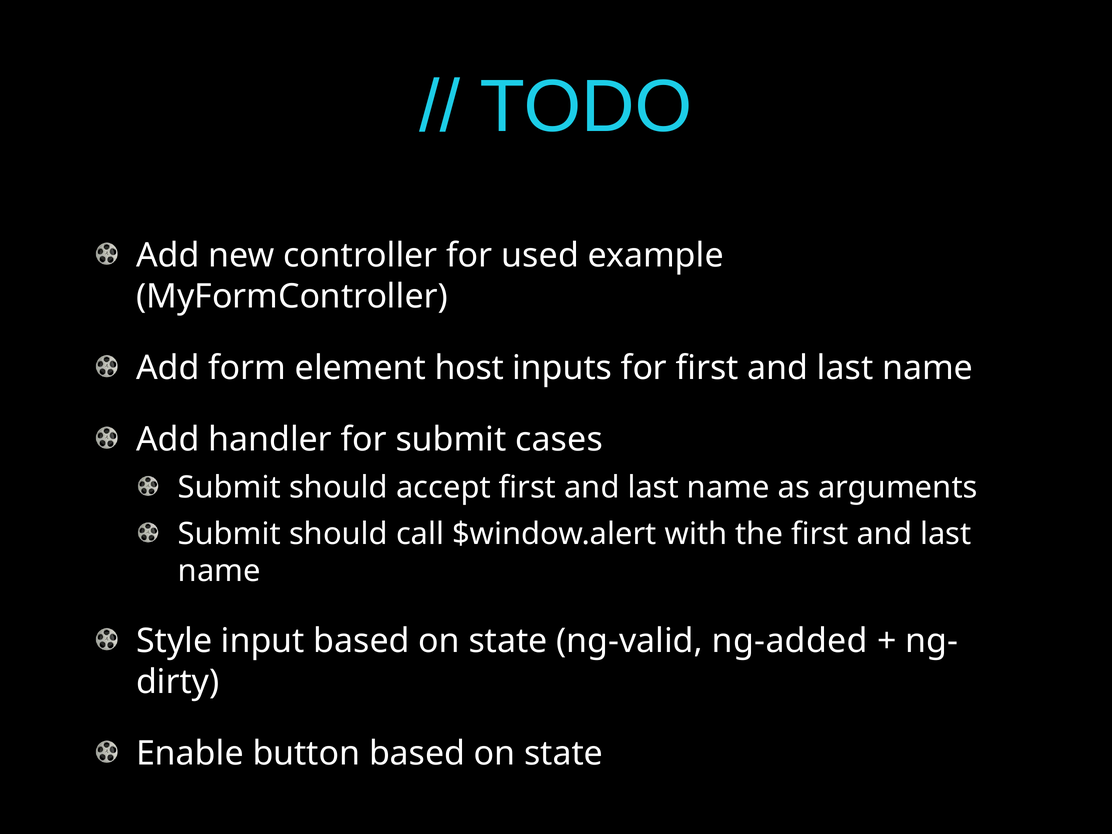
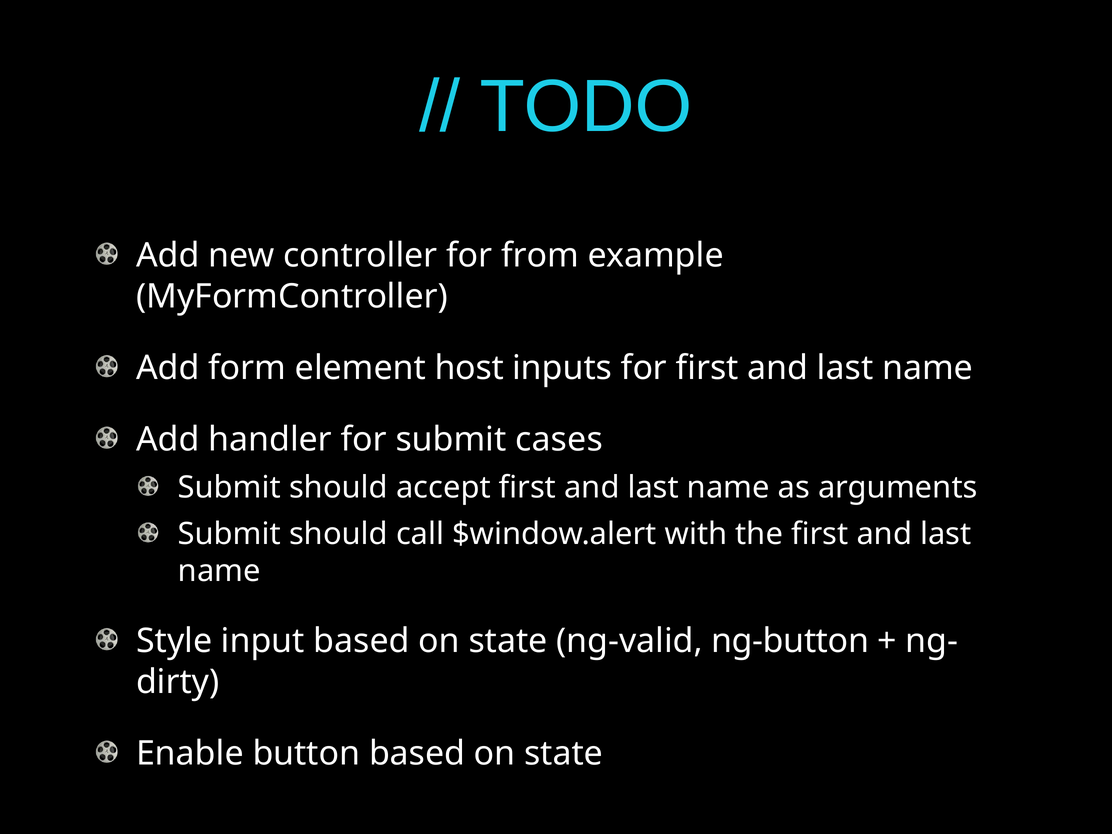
used: used -> from (540, 256)
ng-added: ng-added -> ng-button (790, 641)
